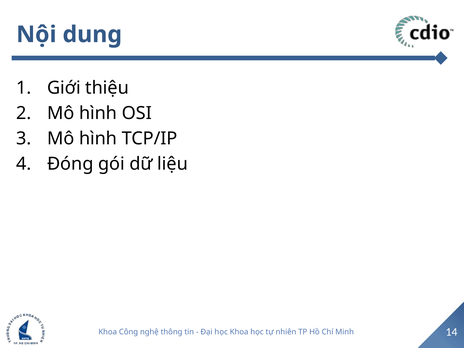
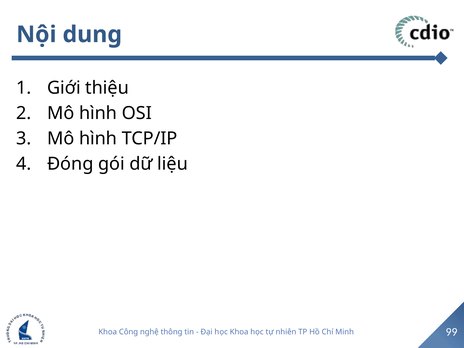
14: 14 -> 99 (452, 332)
